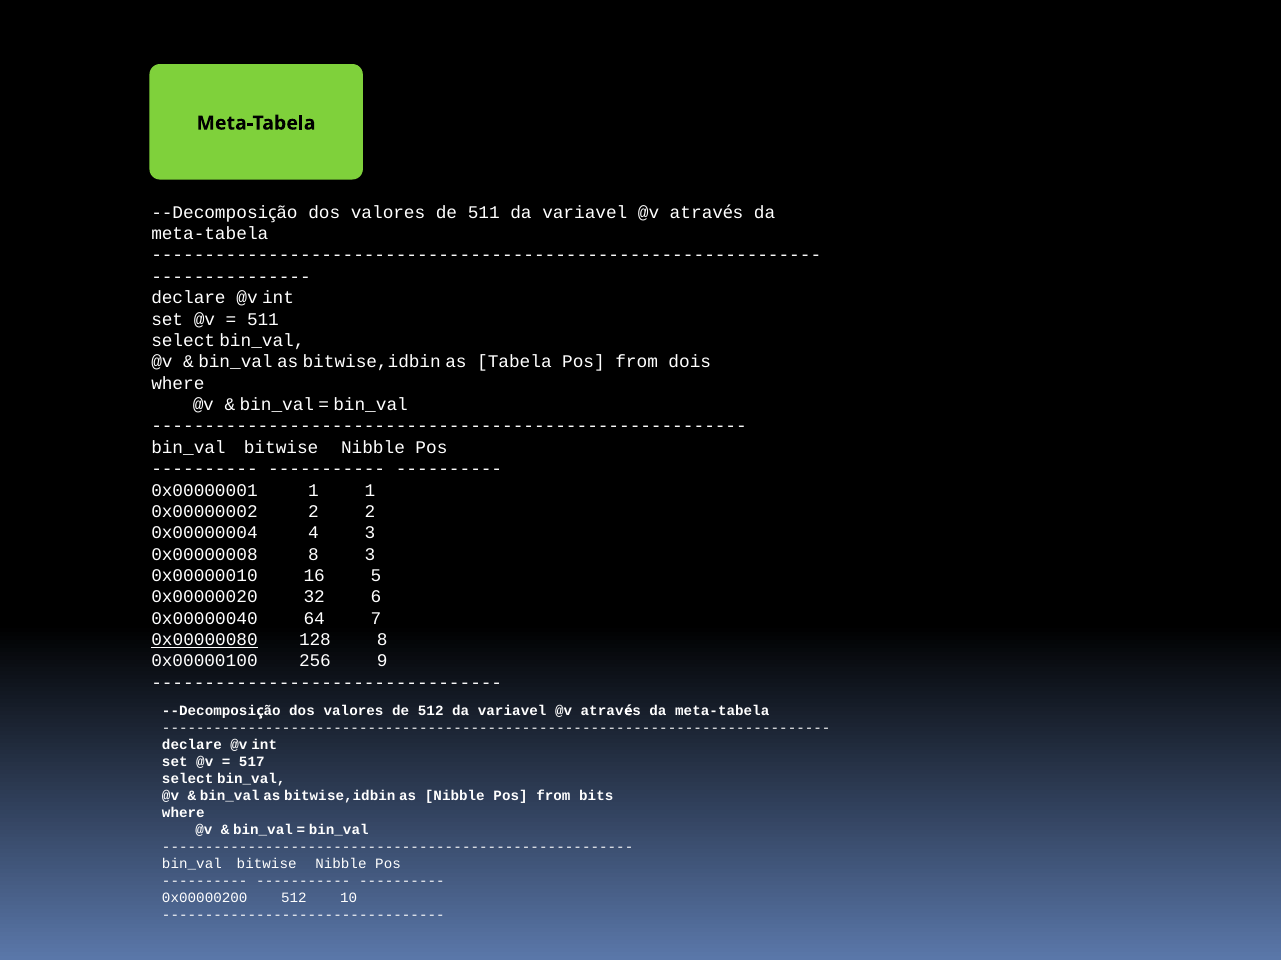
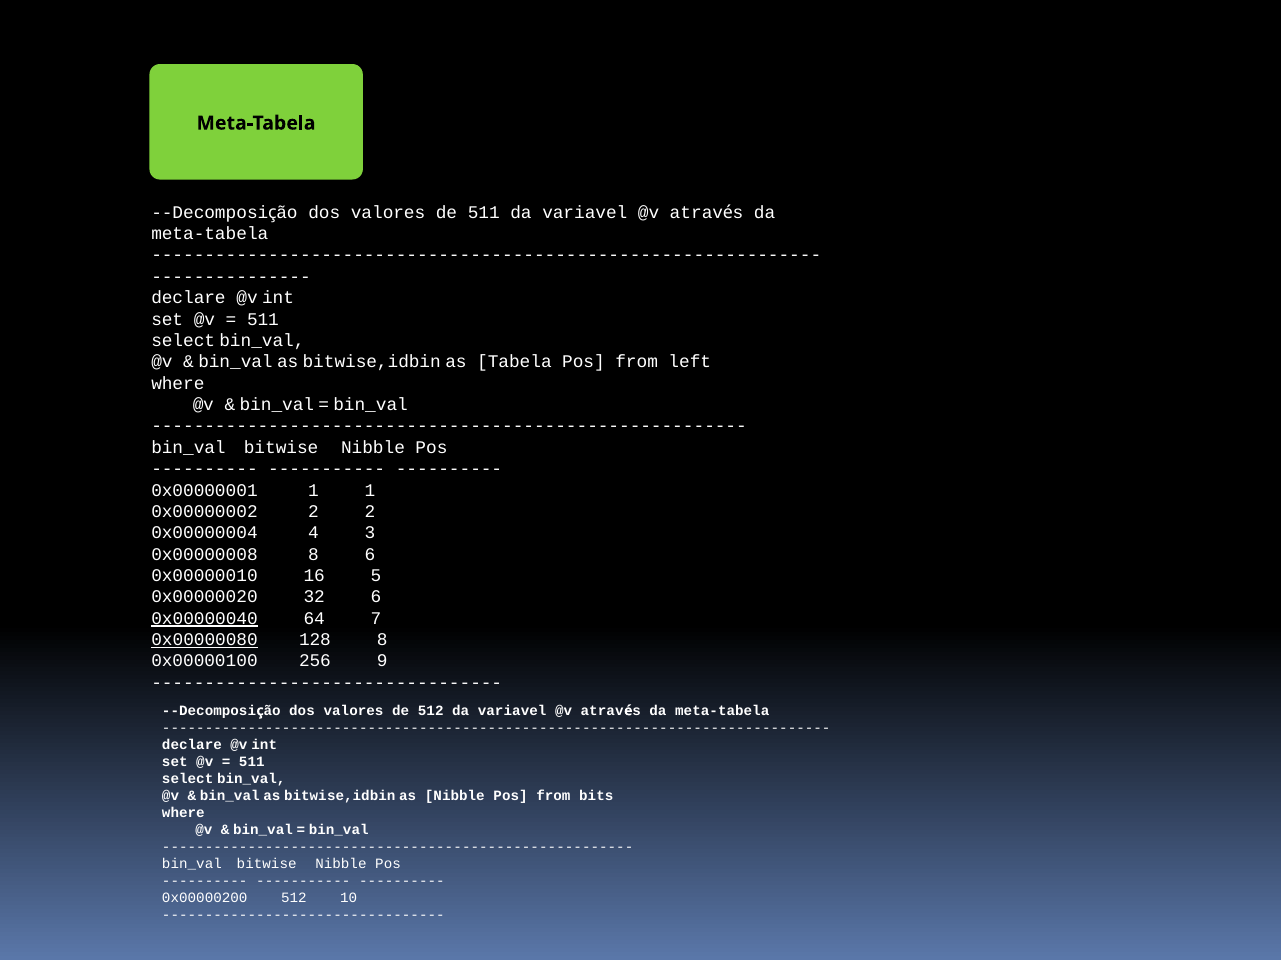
dois: dois -> left (690, 362)
8 3: 3 -> 6 (370, 555)
0x00000040 underline: none -> present (205, 619)
517: 517 -> 511 (252, 762)
